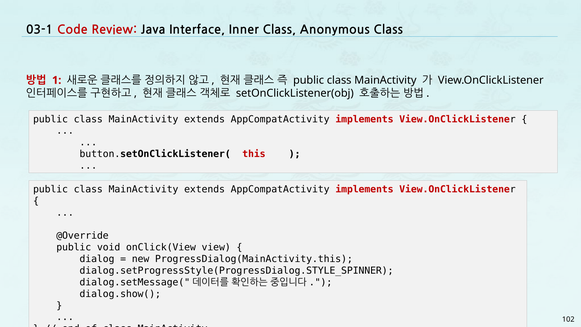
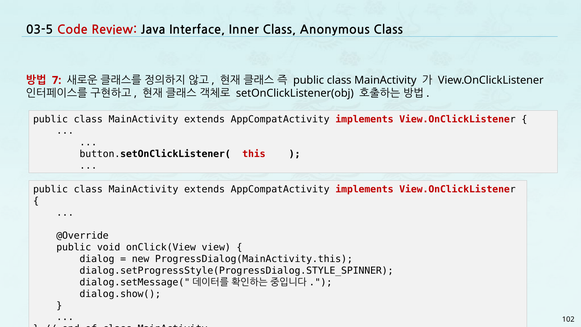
03-1: 03-1 -> 03-5 (39, 30)
1: 1 -> 7 (57, 80)
